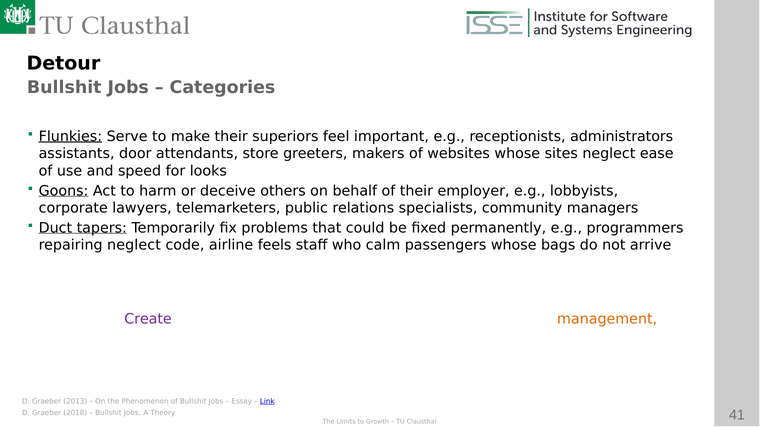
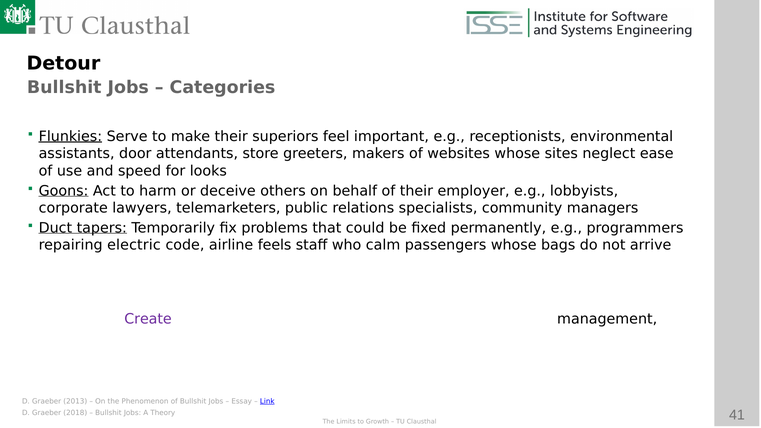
receptionists administrators: administrators -> environmental (622, 137)
repairing neglect: neglect -> electric (134, 245)
management colour: orange -> black (607, 319)
